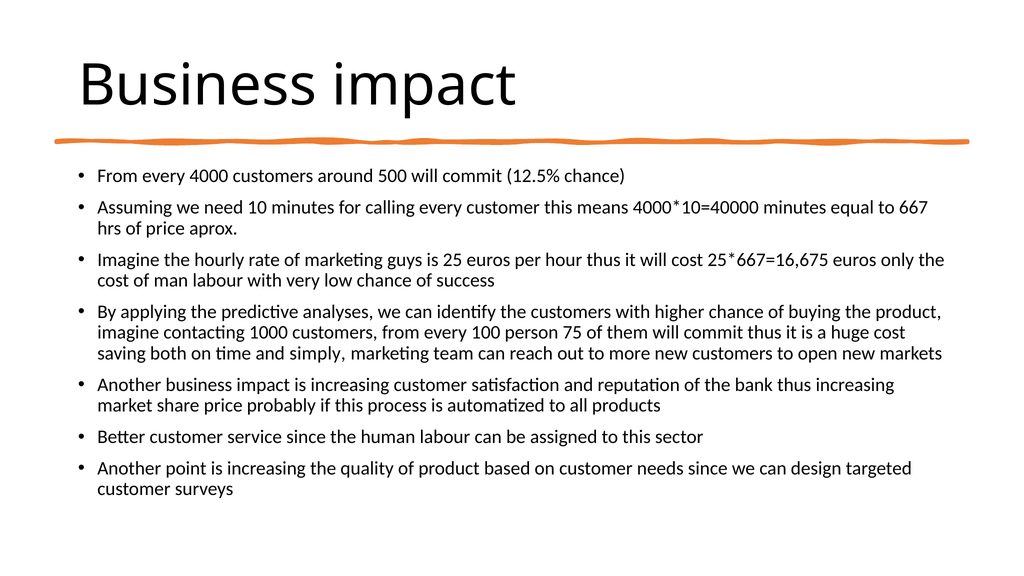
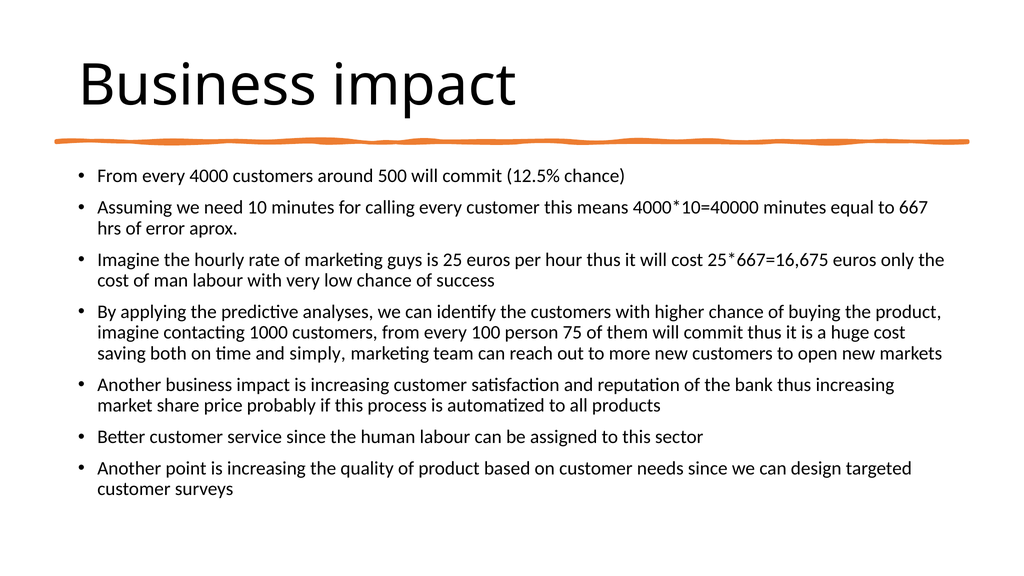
of price: price -> error (165, 228)
